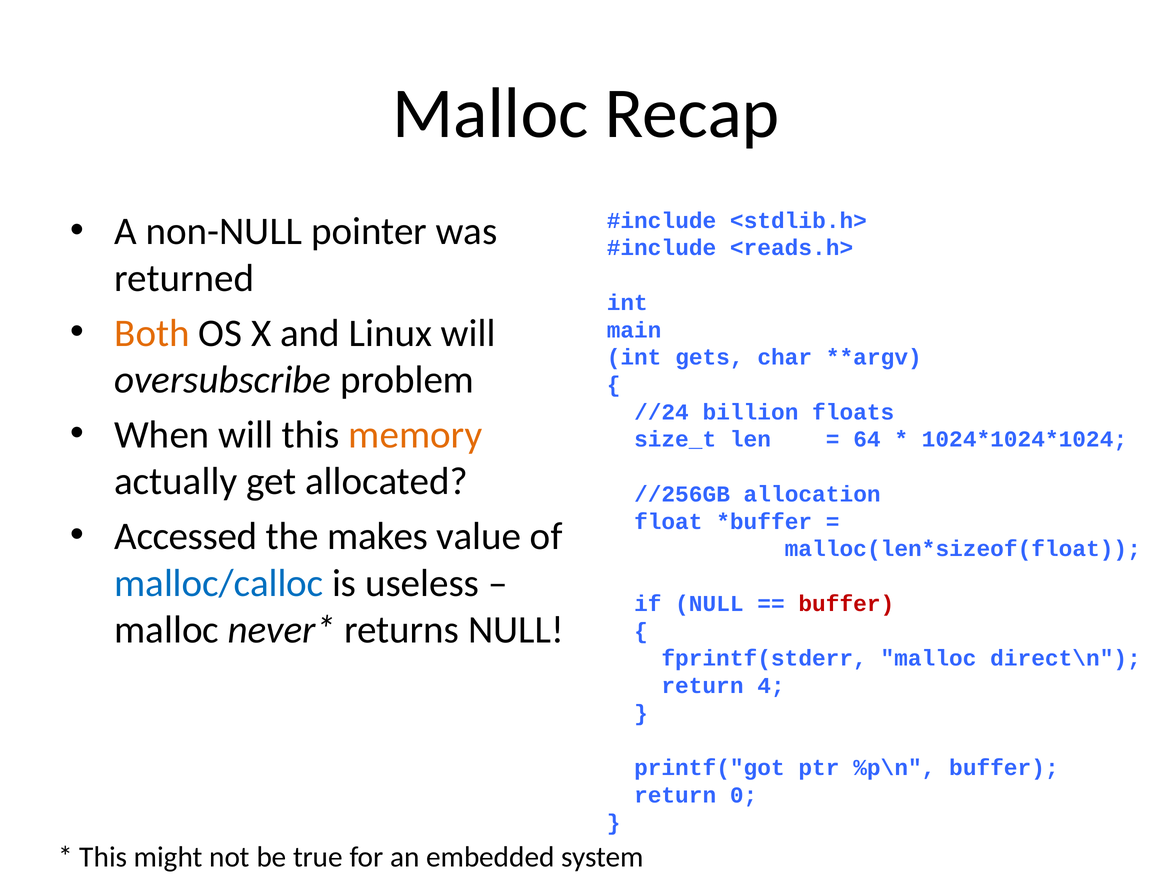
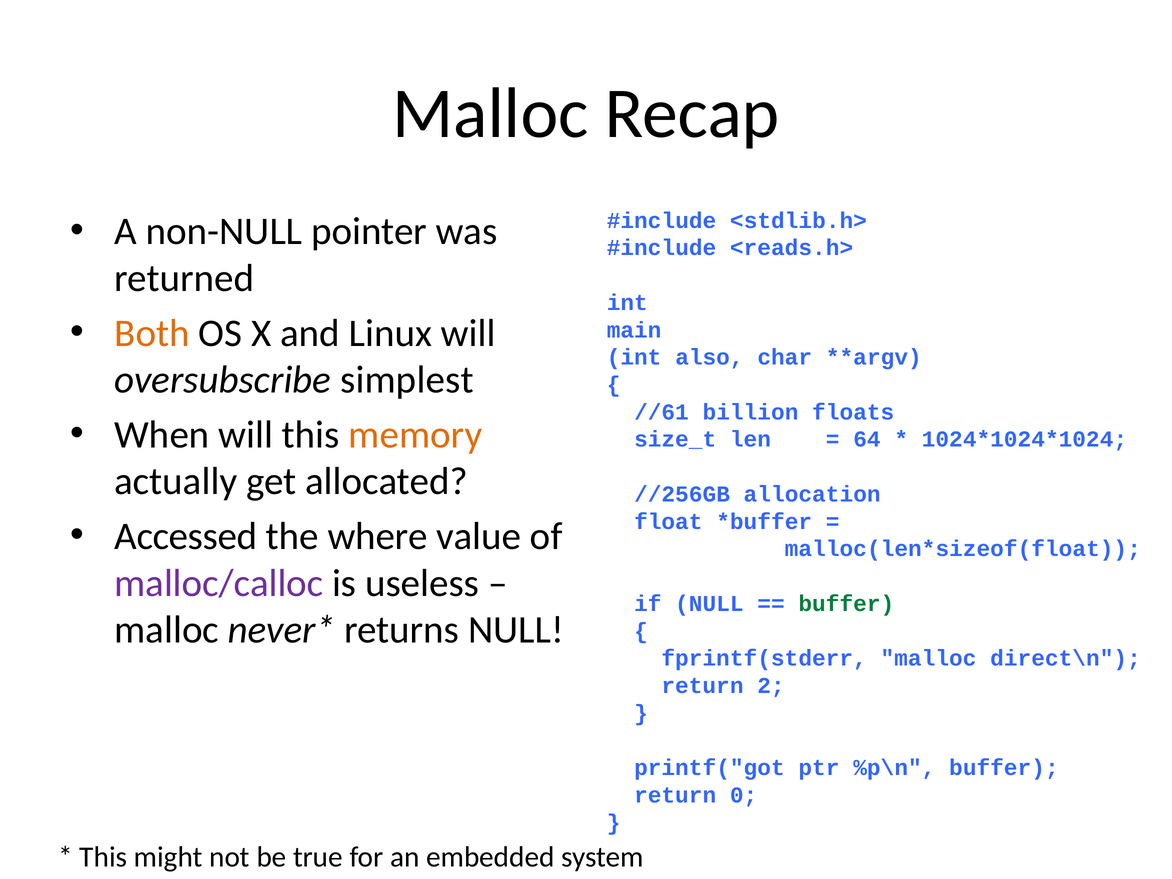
gets: gets -> also (709, 357)
problem: problem -> simplest (407, 380)
//24: //24 -> //61 (661, 412)
makes: makes -> where (378, 536)
malloc/calloc colour: blue -> purple (219, 583)
buffer colour: red -> green (846, 604)
4: 4 -> 2 (771, 686)
